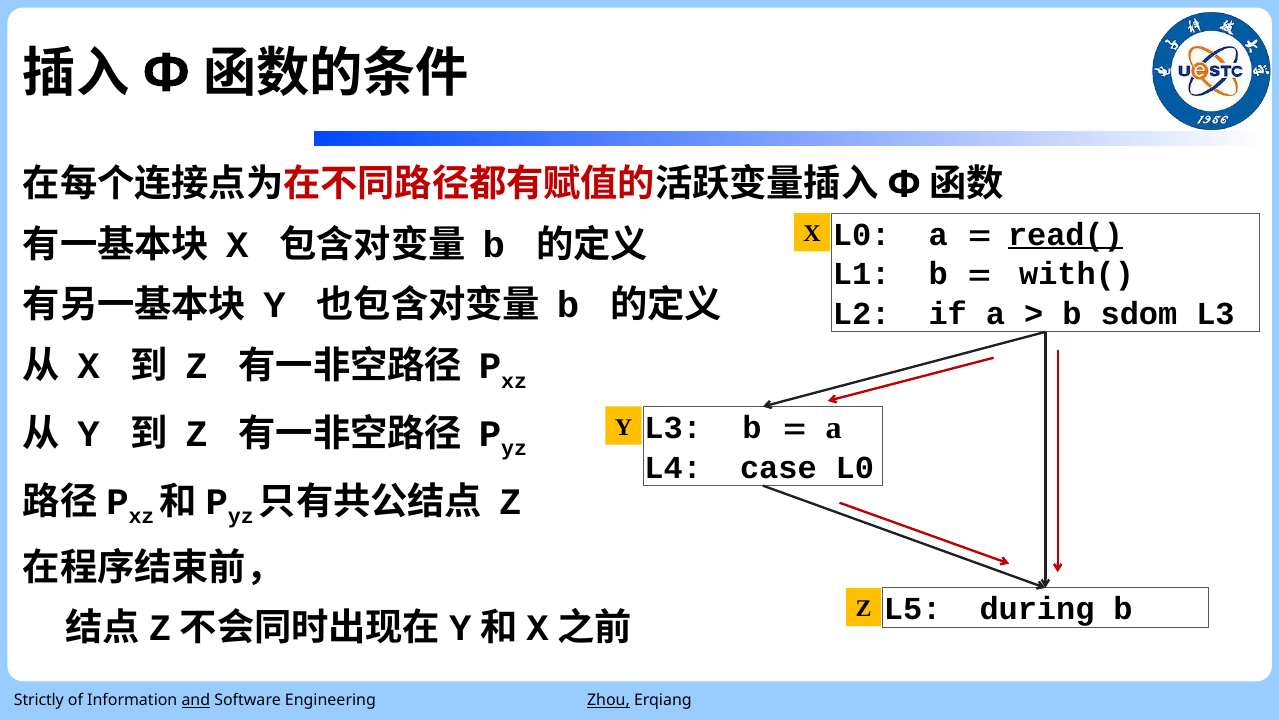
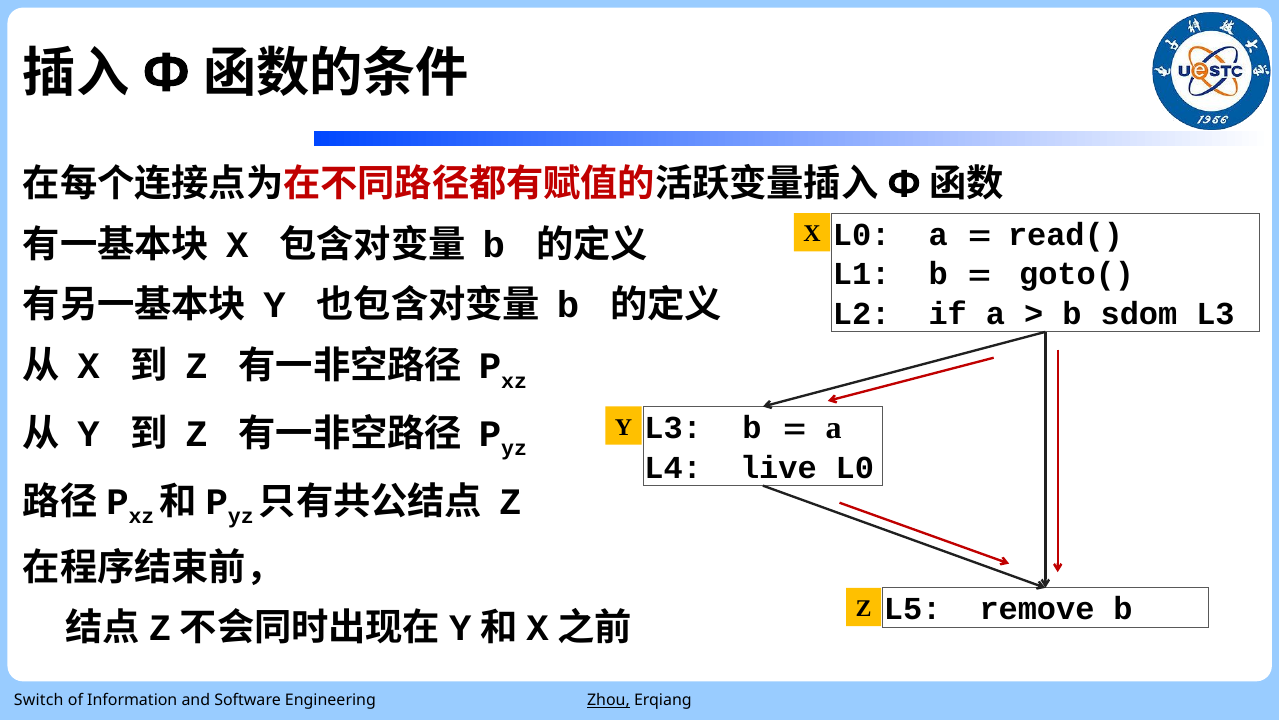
read( underline: present -> none (1066, 234)
with(: with( -> goto( (1077, 274)
case: case -> live (778, 467)
during: during -> remove (1037, 609)
Strictly: Strictly -> Switch (39, 700)
and underline: present -> none (196, 700)
